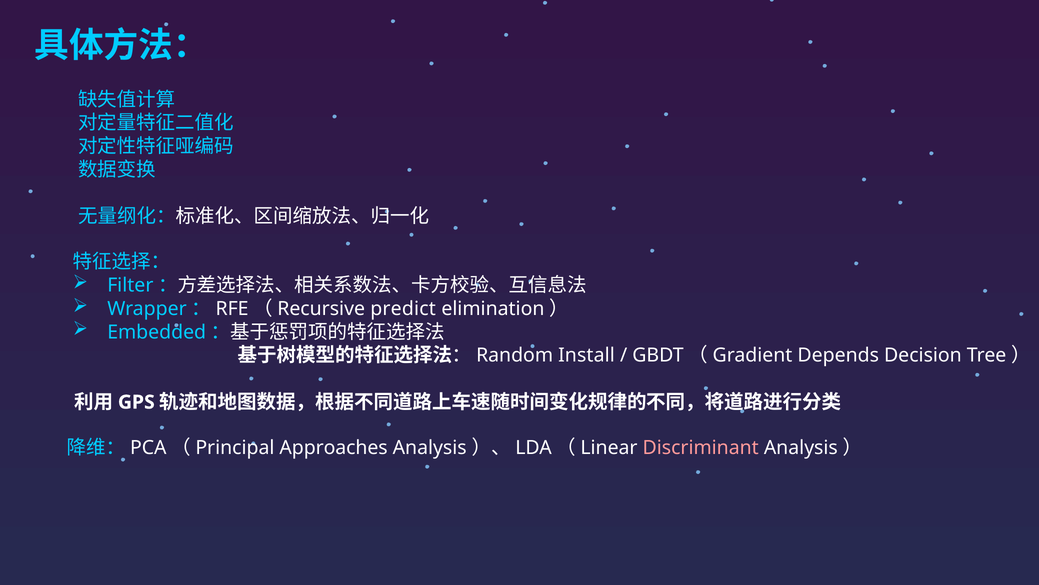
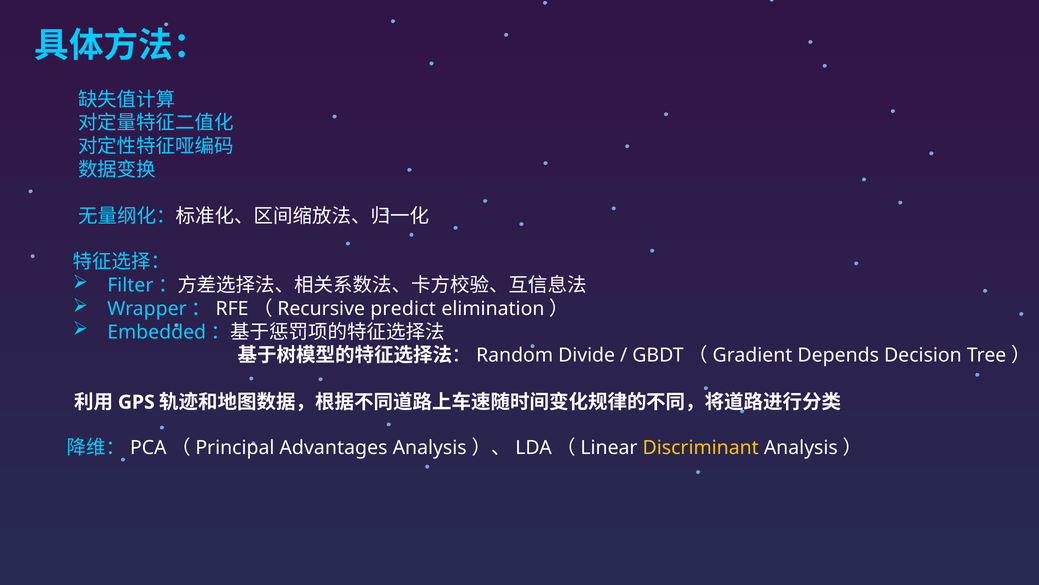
Install: Install -> Divide (587, 355)
Approaches: Approaches -> Advantages (334, 448)
Discriminant colour: pink -> yellow (701, 448)
